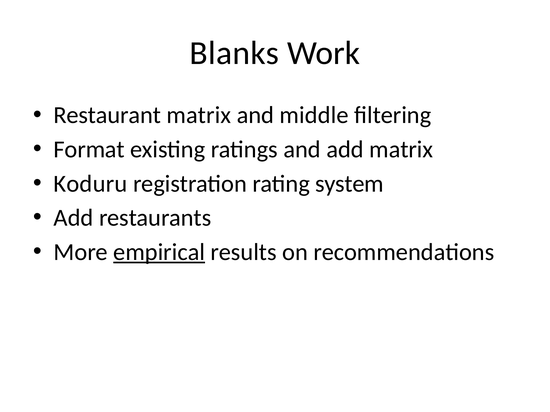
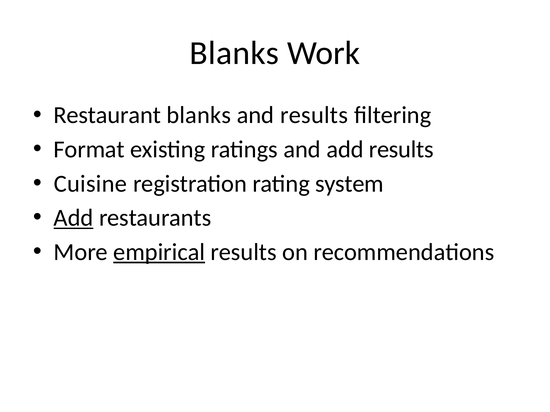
Restaurant matrix: matrix -> blanks (199, 115)
and middle: middle -> results (314, 115)
add matrix: matrix -> results (401, 150)
Koduru: Koduru -> Cuisine (90, 184)
Add underline: none -> present (74, 218)
